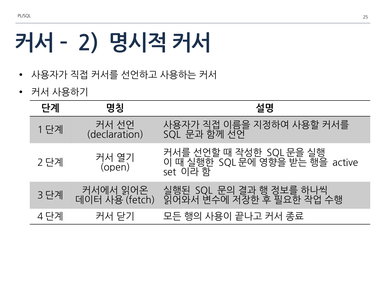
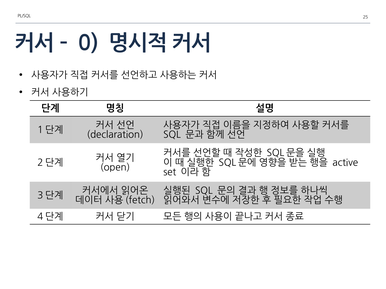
2: 2 -> 0 (88, 43)
